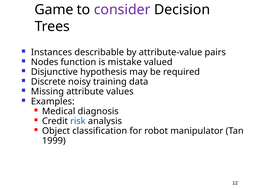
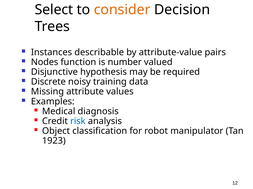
Game: Game -> Select (54, 10)
consider colour: purple -> orange (122, 10)
mistake: mistake -> number (125, 62)
1999: 1999 -> 1923 (54, 141)
